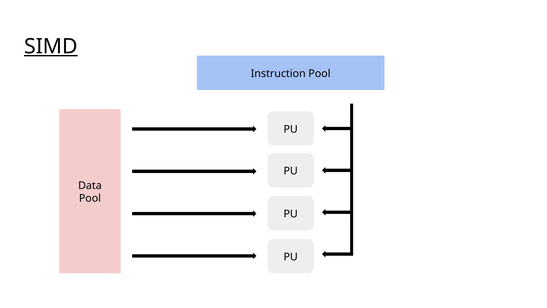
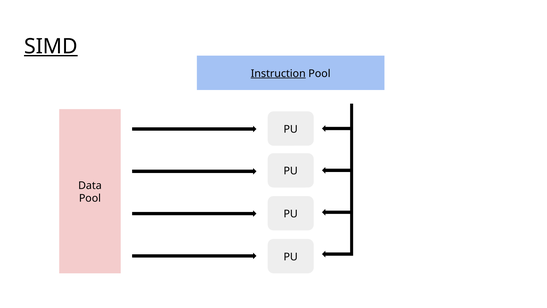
Instruction underline: none -> present (278, 73)
